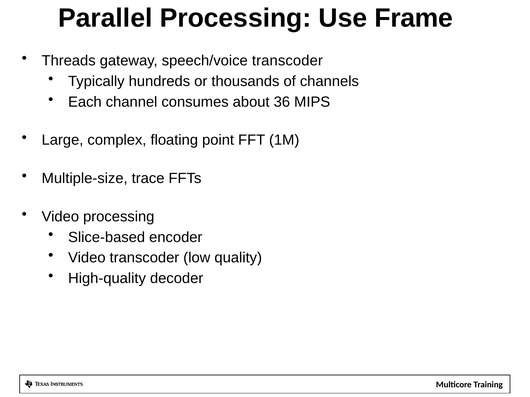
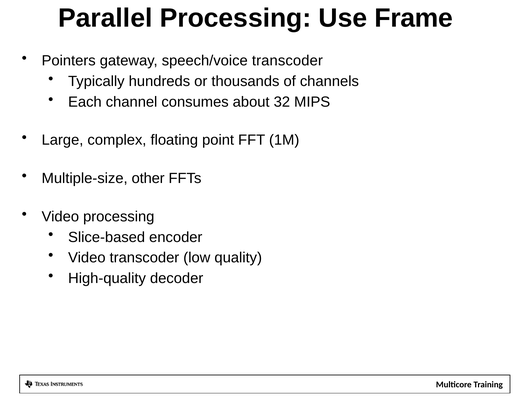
Threads: Threads -> Pointers (69, 61)
36: 36 -> 32 (282, 102)
trace: trace -> other (148, 179)
